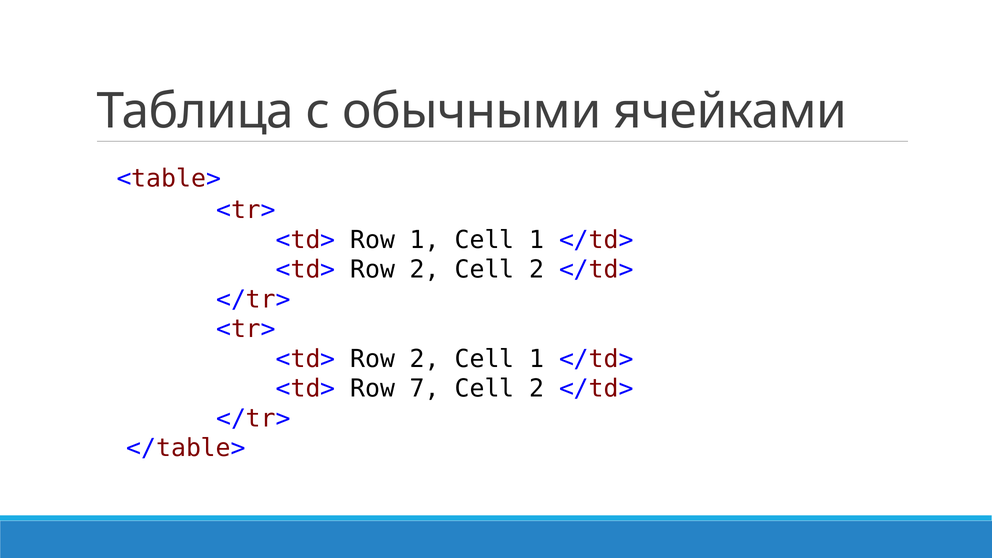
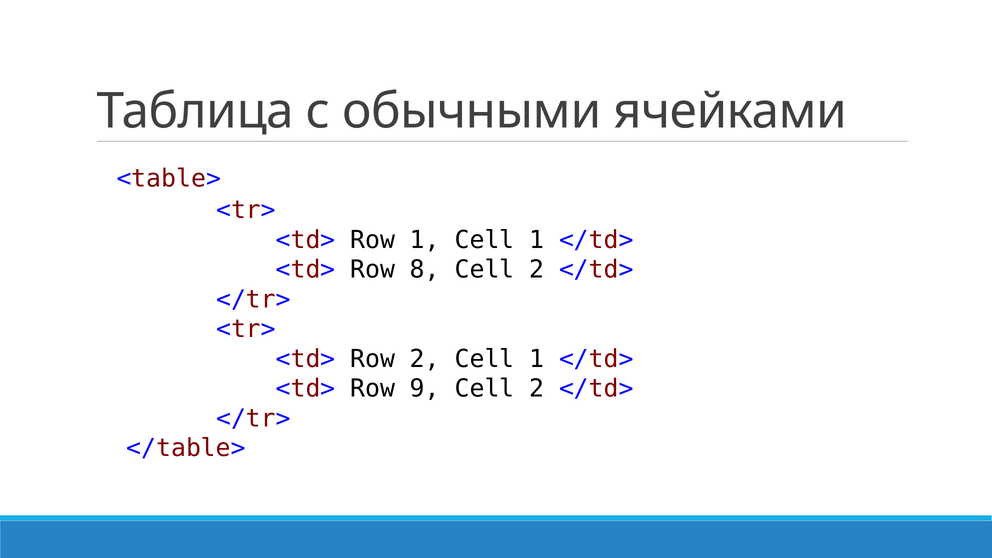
2: 2 -> 8 (425, 270)
7: 7 -> 9 (425, 389)
